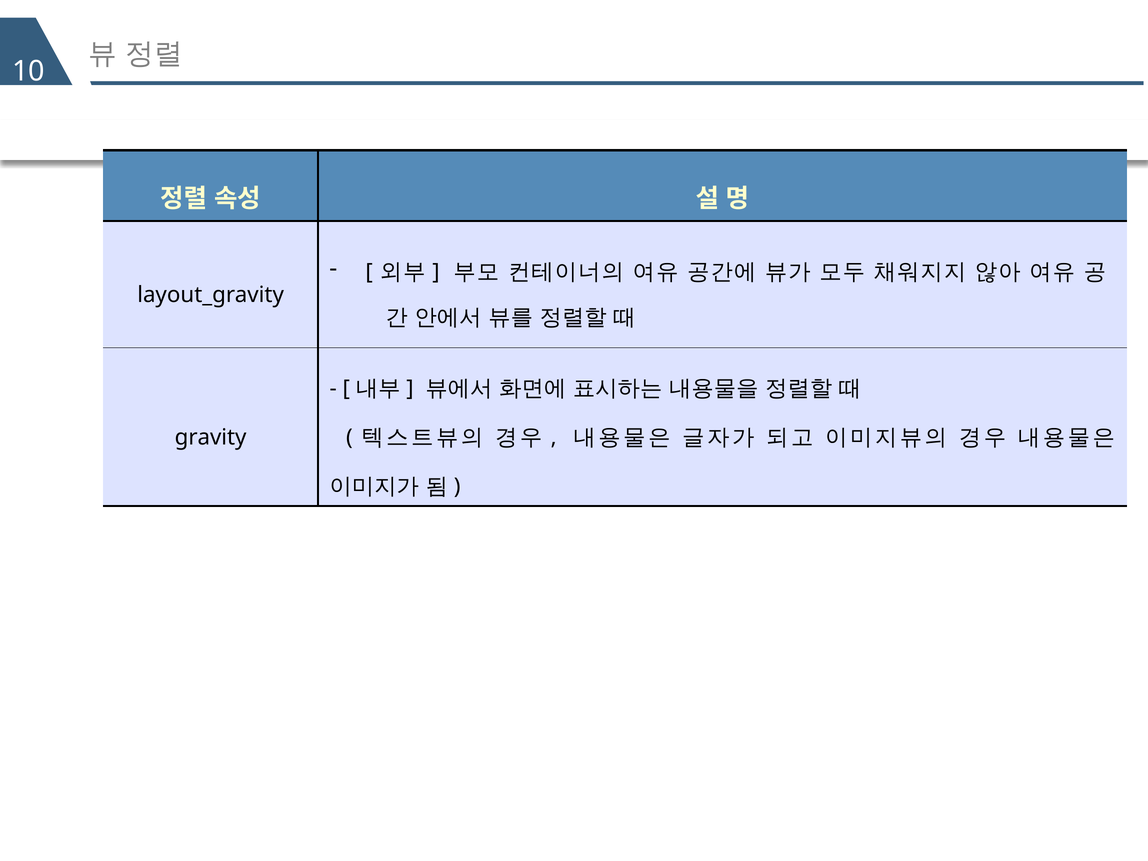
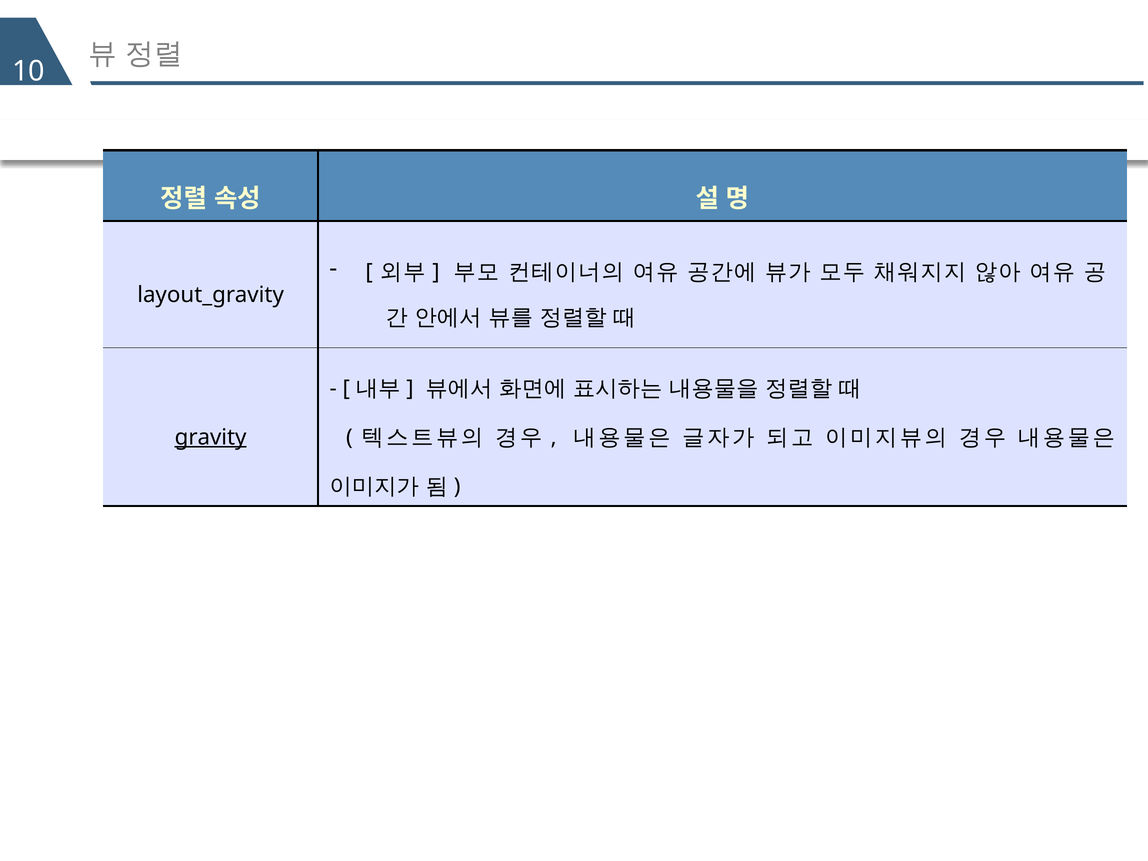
gravity underline: none -> present (211, 437)
